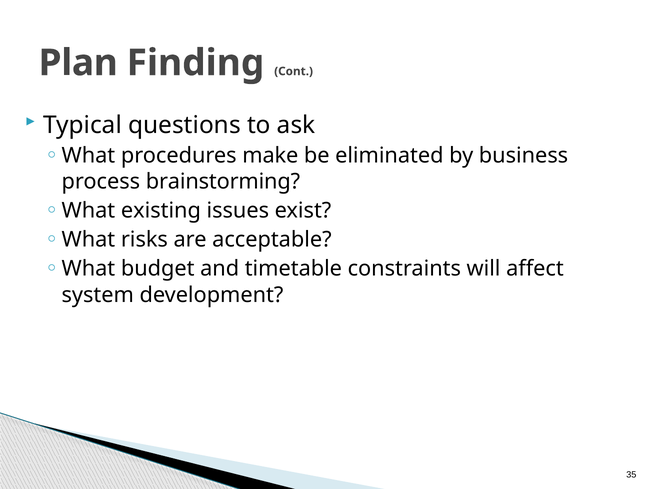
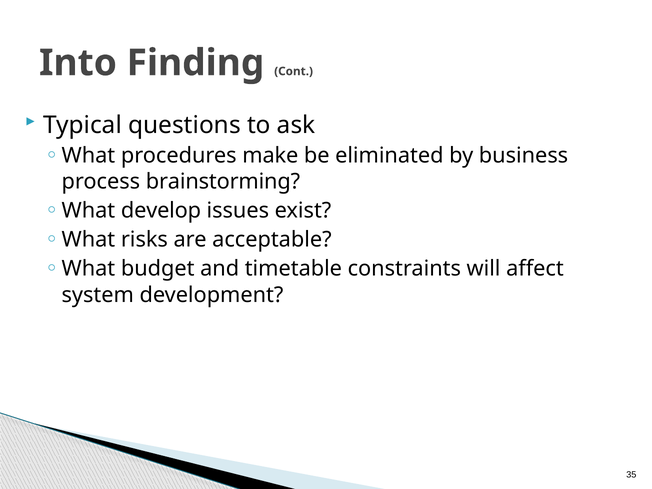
Plan: Plan -> Into (78, 63)
existing: existing -> develop (161, 211)
